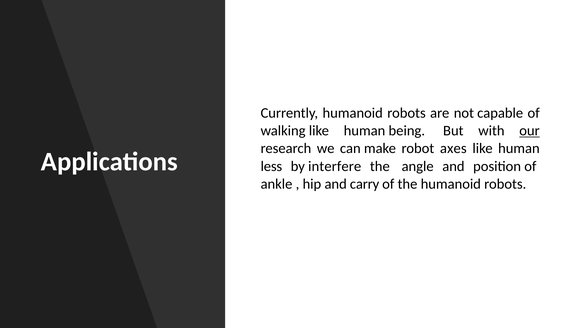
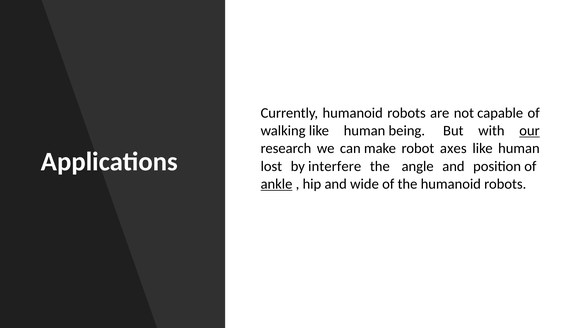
less: less -> lost (271, 166)
ankle underline: none -> present (276, 184)
carry: carry -> wide (364, 184)
